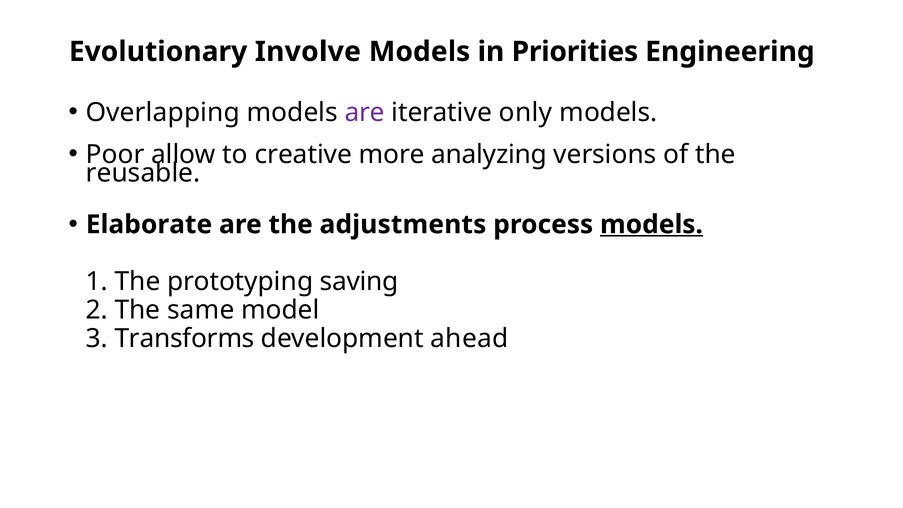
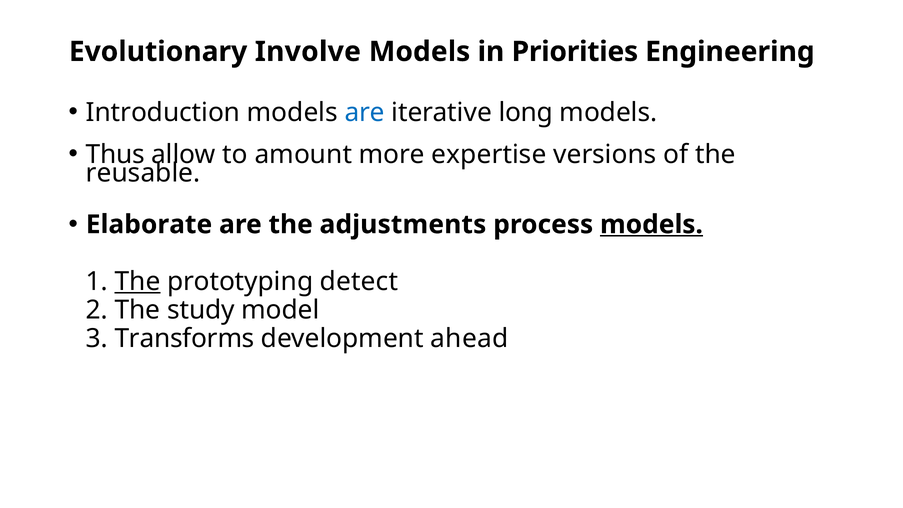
Overlapping: Overlapping -> Introduction (163, 113)
are colour: purple -> blue (365, 113)
only: only -> long (526, 113)
Poor: Poor -> Thus (115, 155)
creative: creative -> amount (303, 155)
analyzing: analyzing -> expertise (489, 155)
The underline: none -> present (138, 281)
saving: saving -> detect (359, 281)
same: same -> study (201, 310)
